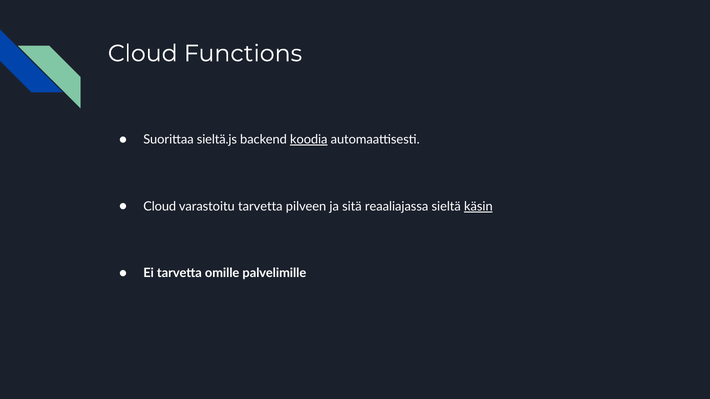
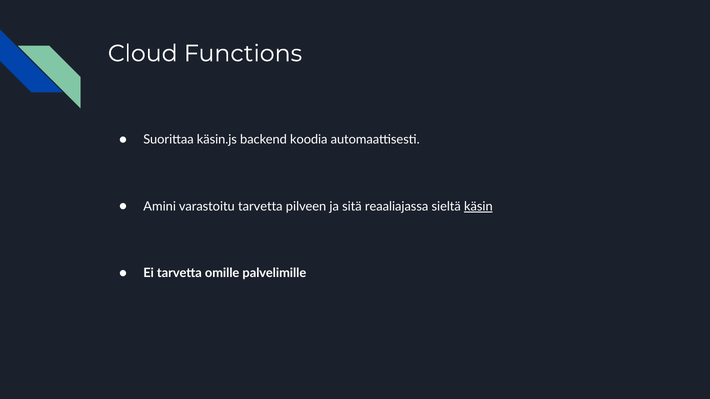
sieltä.js: sieltä.js -> käsin.js (217, 140)
koodia underline: present -> none (309, 140)
Cloud: Cloud -> Amini (160, 207)
